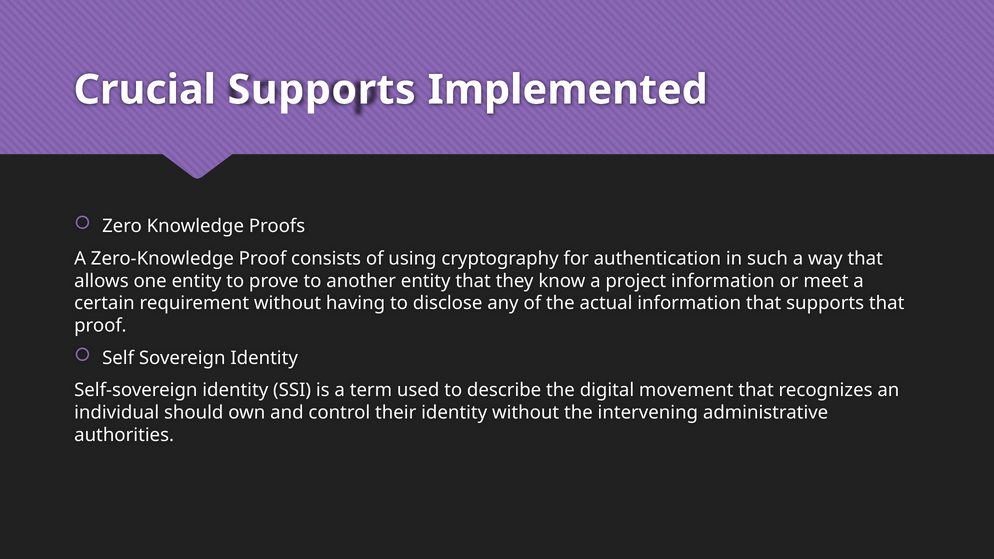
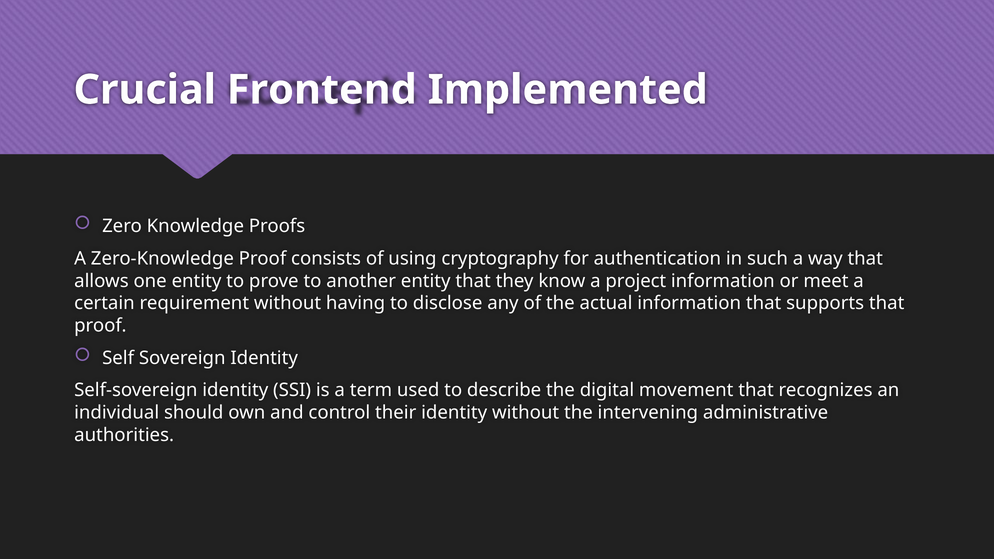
Crucial Supports: Supports -> Frontend (322, 90)
